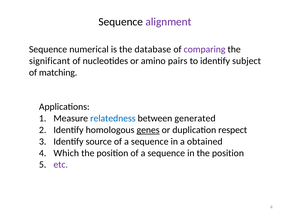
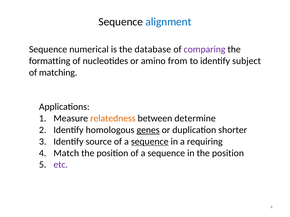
alignment colour: purple -> blue (168, 22)
significant: significant -> formatting (50, 61)
pairs: pairs -> from (178, 61)
relatedness colour: blue -> orange (113, 119)
generated: generated -> determine (195, 119)
respect: respect -> shorter (233, 130)
sequence underline: none -> present (150, 142)
obtained: obtained -> requiring (205, 142)
Which: Which -> Match (66, 153)
